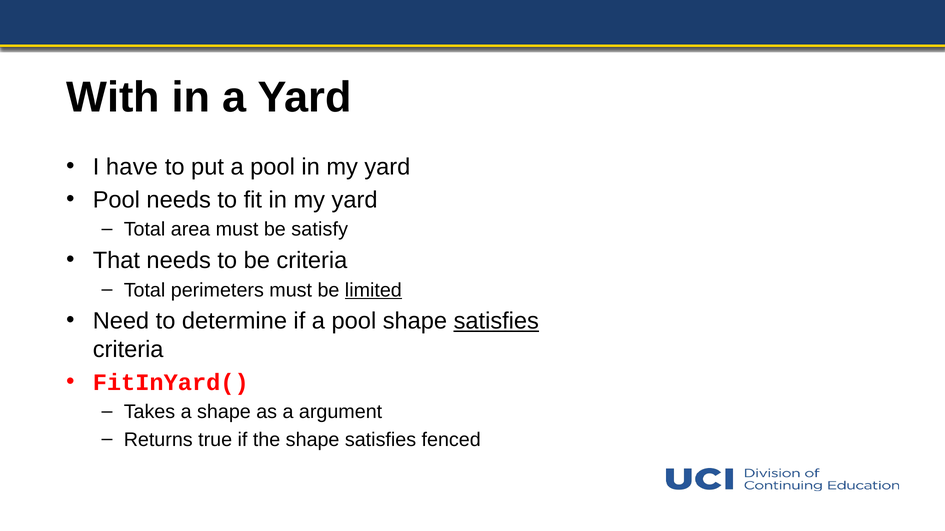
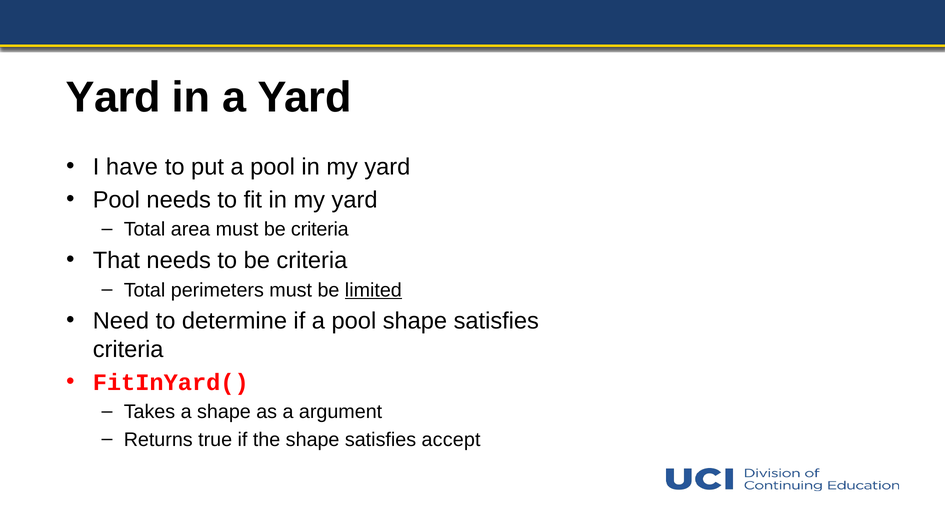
With: With -> Yard (113, 98)
must be satisfy: satisfy -> criteria (320, 230)
satisfies underline: present -> none (496, 321)
fenced: fenced -> accept (451, 440)
